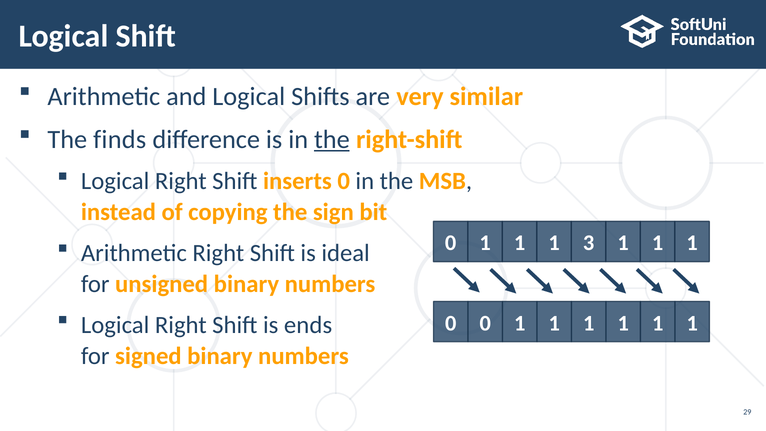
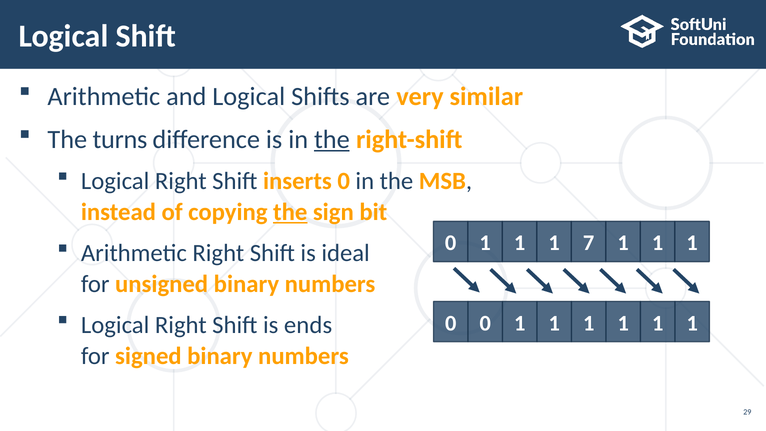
finds: finds -> turns (120, 139)
the underline: none -> present (290, 212)
3: 3 -> 7 (589, 243)
